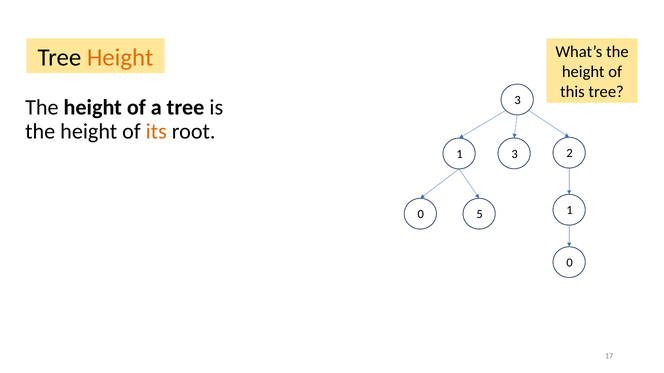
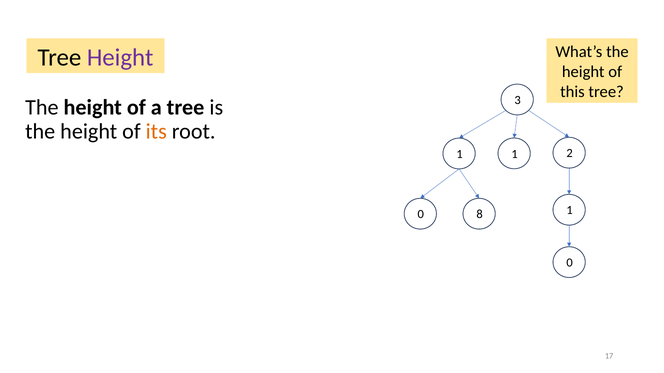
Height colour: orange -> purple (120, 58)
1 3: 3 -> 1 (515, 154)
5: 5 -> 8 (480, 215)
